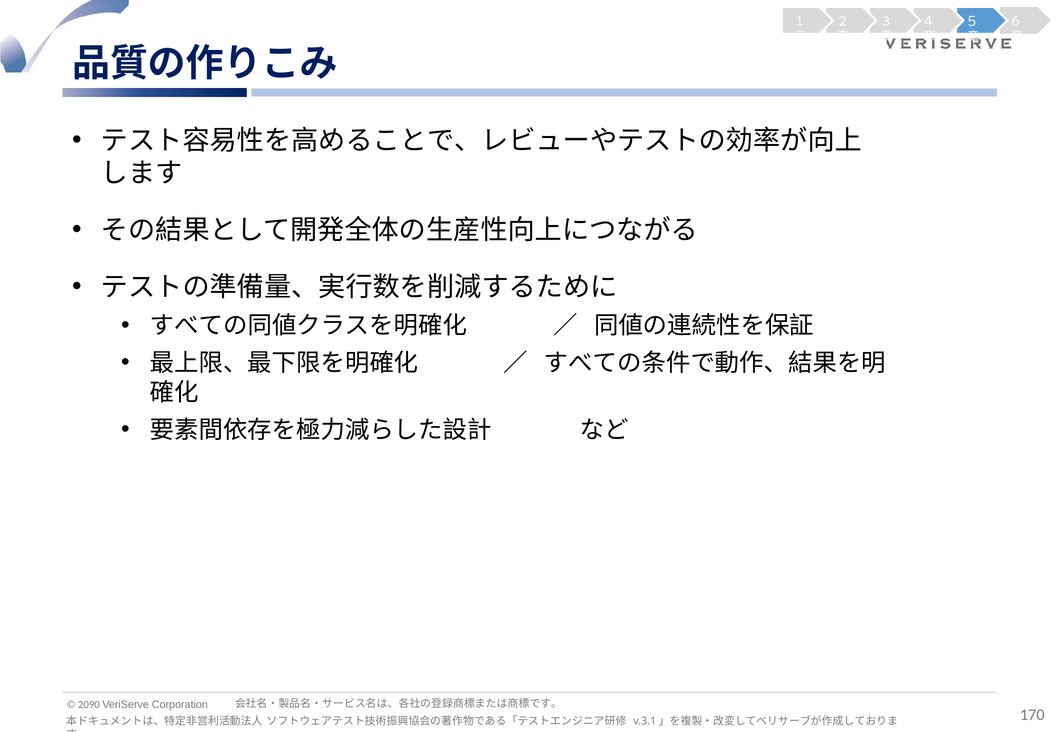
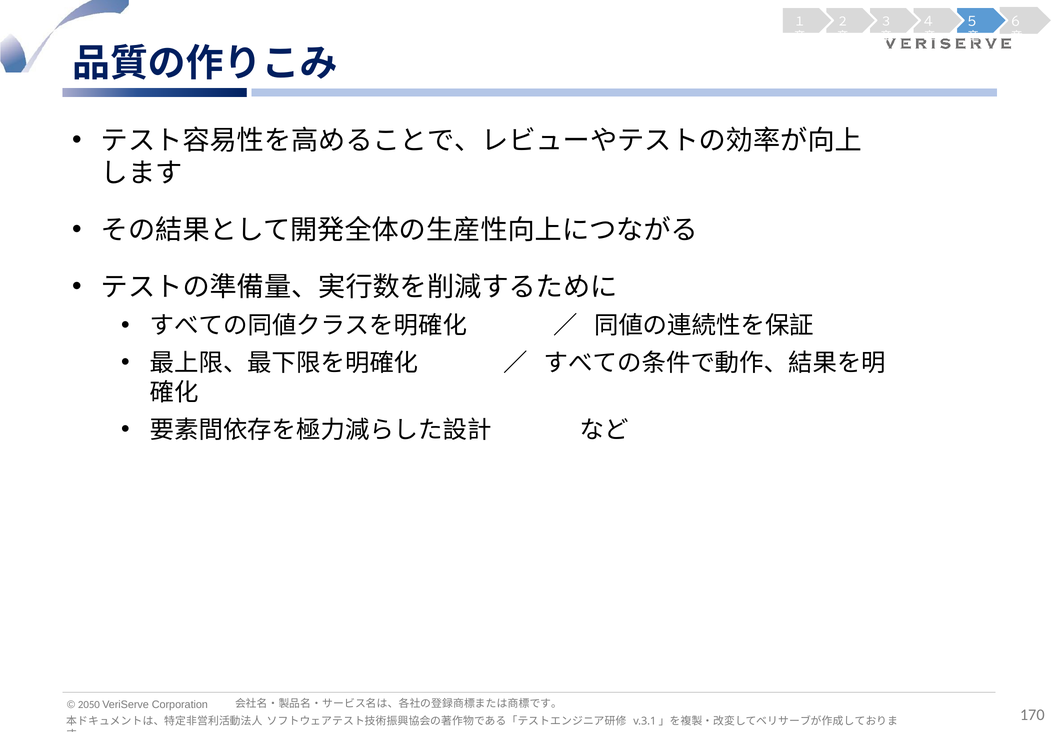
2090: 2090 -> 2050 (89, 705)
